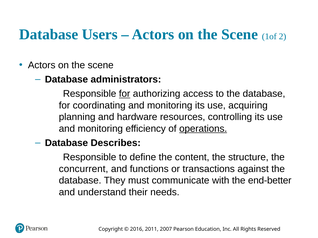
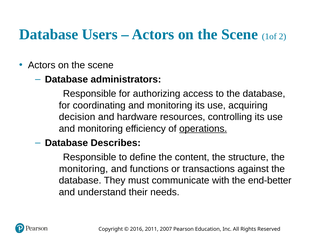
for underline: present -> none (125, 94)
planning: planning -> decision (77, 117)
concurrent: concurrent -> monitoring (84, 169)
